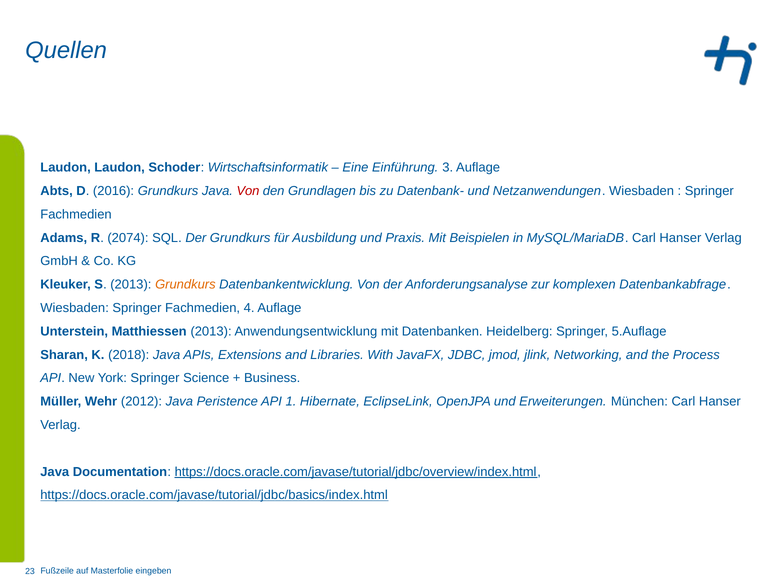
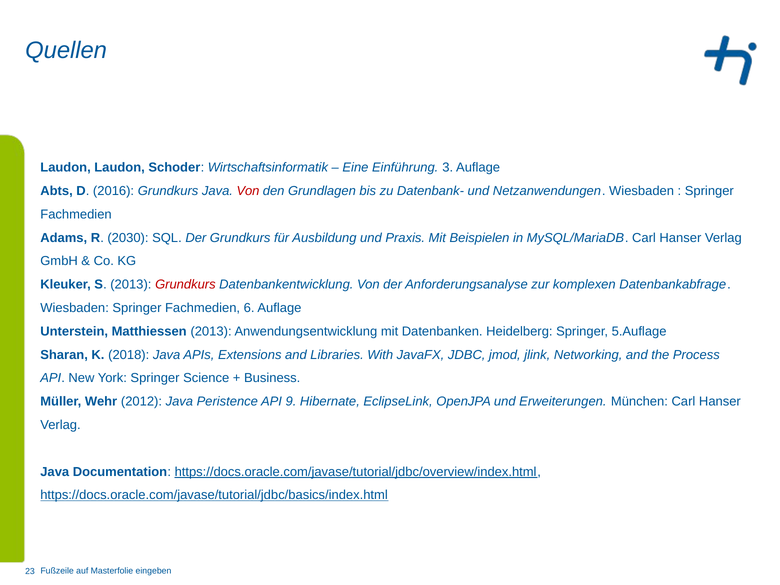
2074: 2074 -> 2030 (128, 238)
Grundkurs colour: orange -> red (185, 285)
4: 4 -> 6 (249, 308)
1: 1 -> 9 (291, 402)
